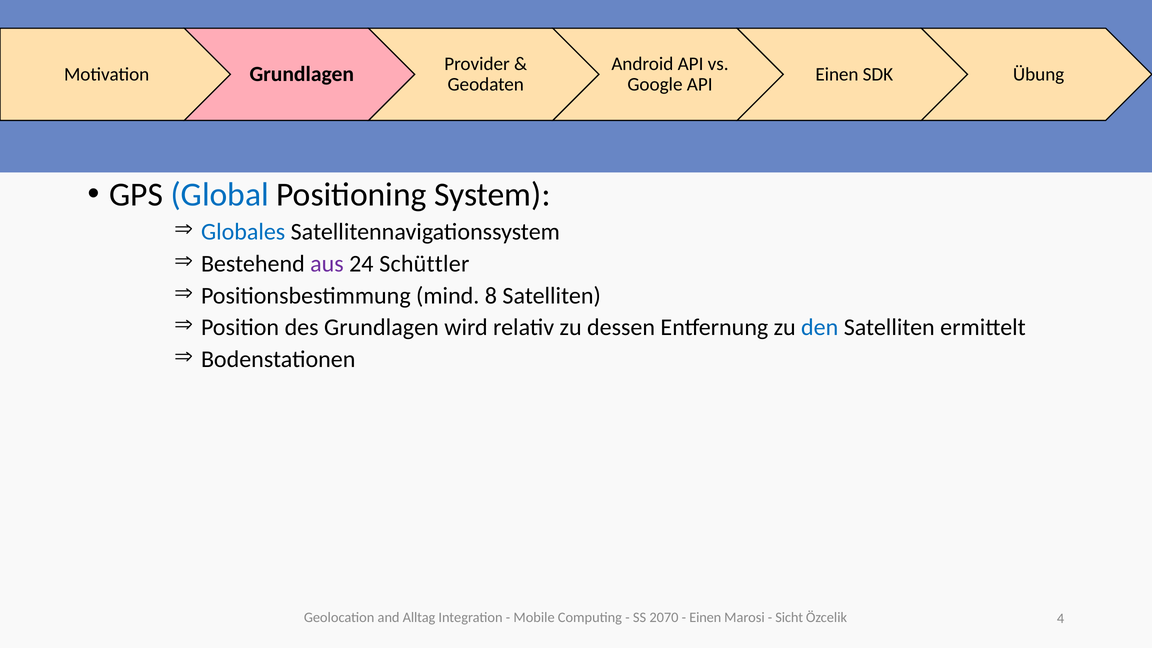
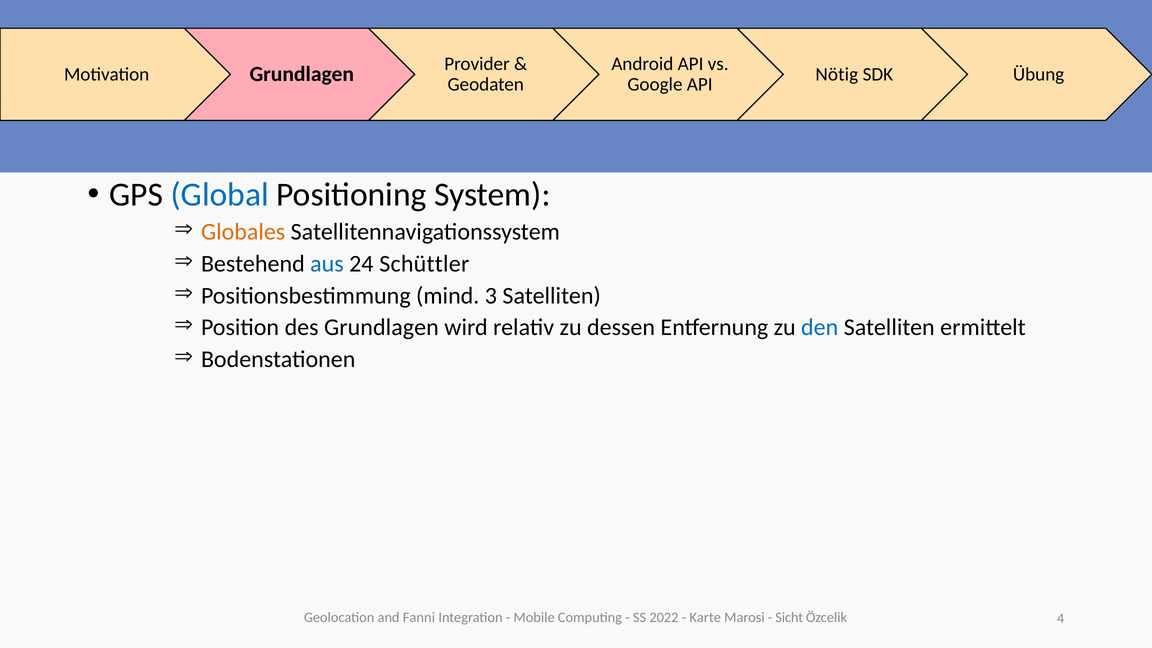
Einen: Einen -> Nötig (837, 74)
Globales colour: blue -> orange (243, 232)
aus colour: purple -> blue (327, 264)
8: 8 -> 3 (491, 296)
Alltag: Alltag -> Fanni (419, 618)
2070: 2070 -> 2022 (664, 618)
Einen: Einen -> Karte (705, 618)
